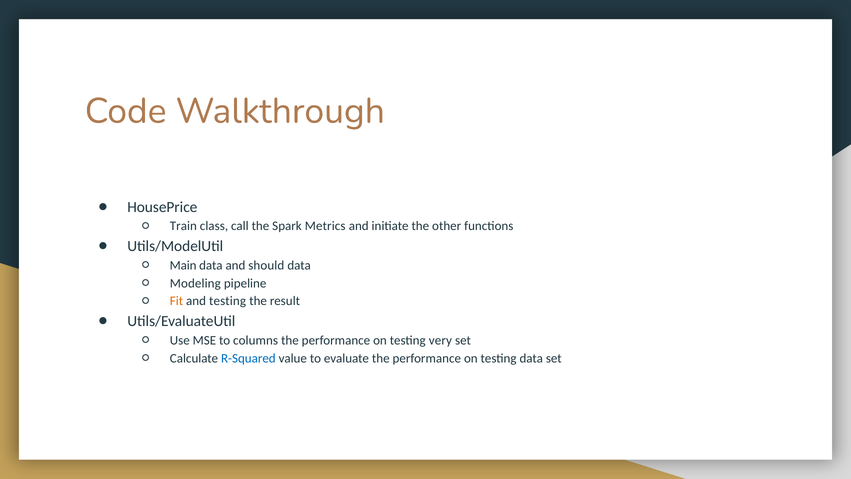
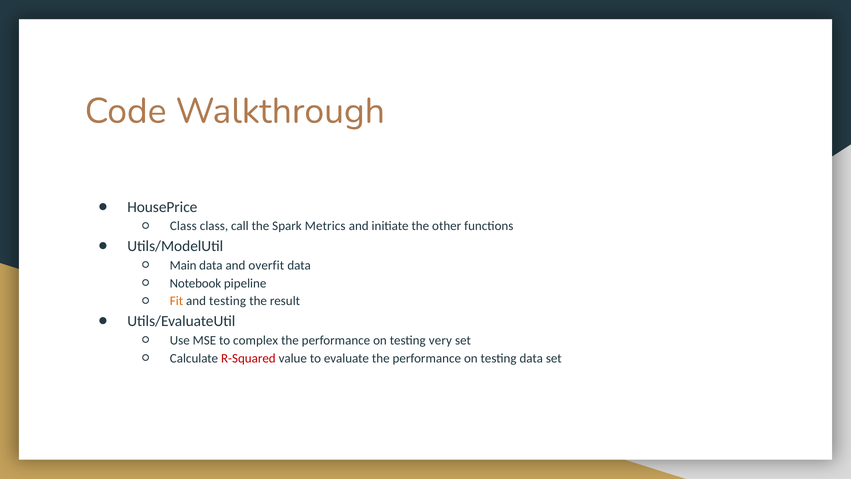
Train: Train -> Class (183, 226)
should: should -> overfit (266, 265)
Modeling: Modeling -> Notebook (195, 283)
columns: columns -> complex (256, 340)
R-Squared colour: blue -> red (248, 358)
